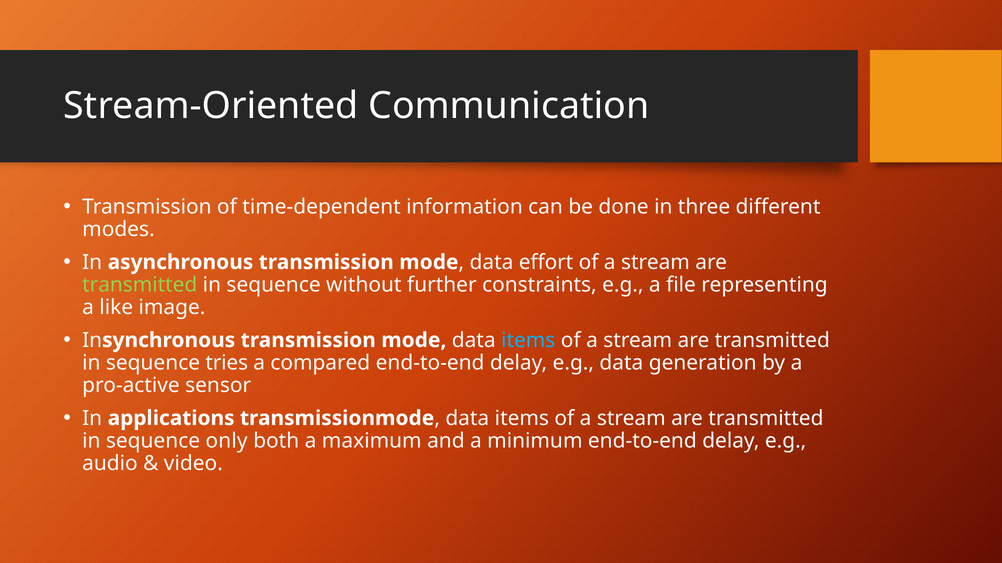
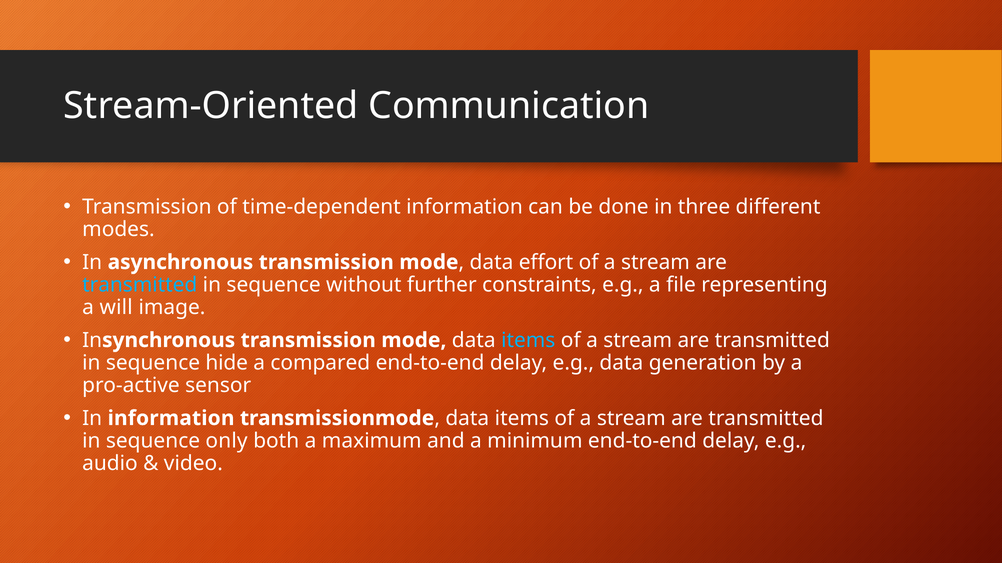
transmitted colour: light green -> light blue (140, 285)
like: like -> will (116, 308)
tries: tries -> hide (227, 363)
In applications: applications -> information (171, 419)
